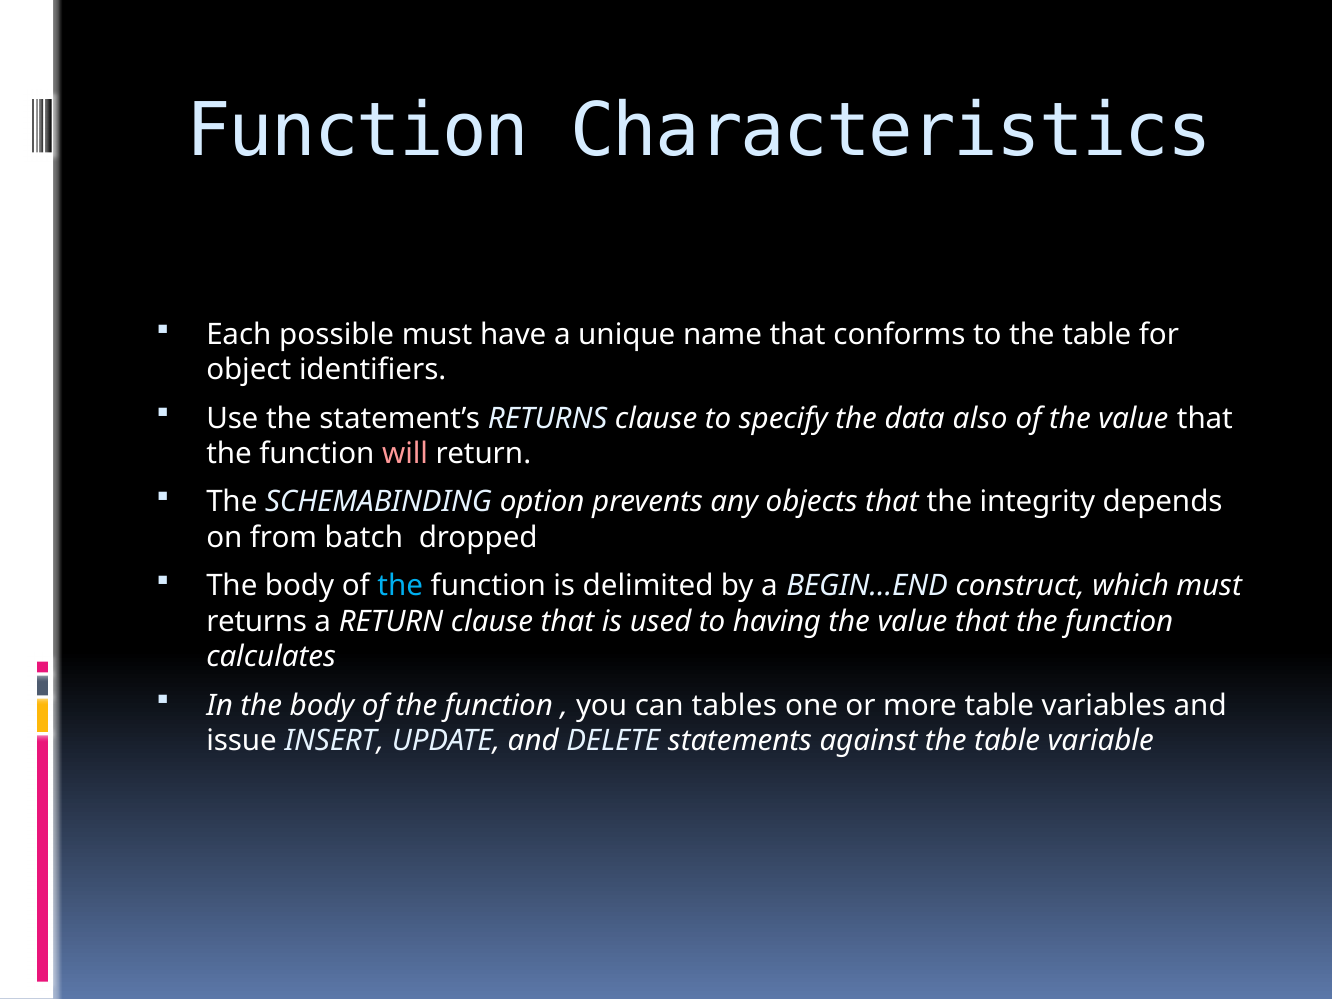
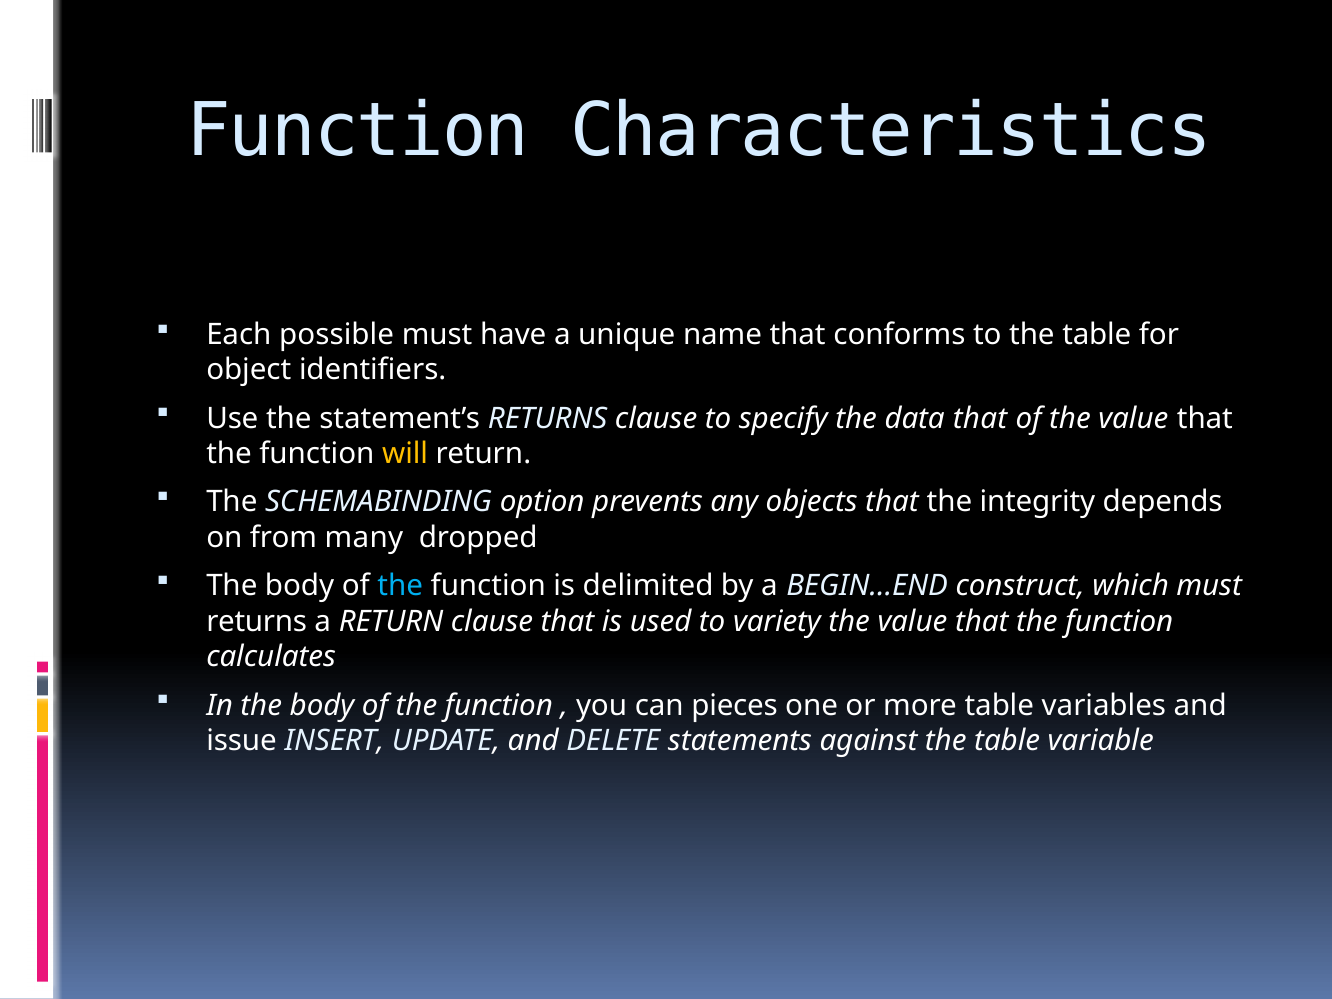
data also: also -> that (980, 418)
will colour: pink -> yellow (405, 454)
batch: batch -> many (364, 538)
having: having -> variety (777, 622)
tables: tables -> pieces (735, 705)
